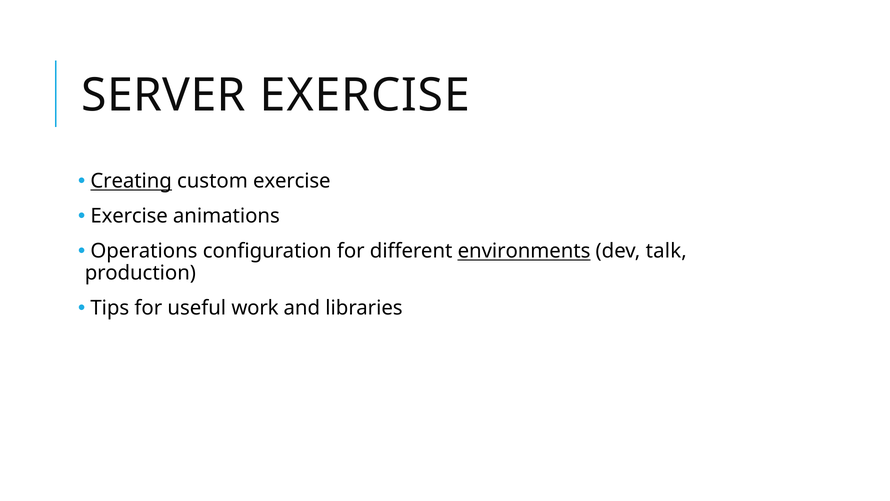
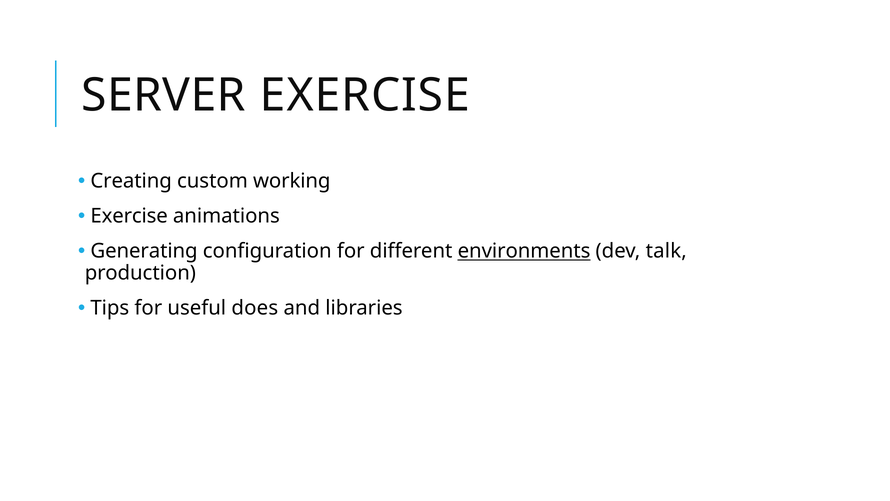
Creating underline: present -> none (131, 181)
custom exercise: exercise -> working (292, 181)
Operations: Operations -> Generating (144, 251)
work: work -> does (255, 308)
